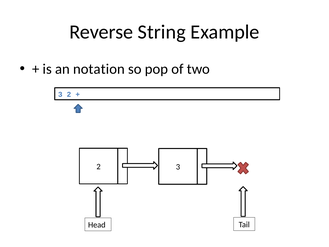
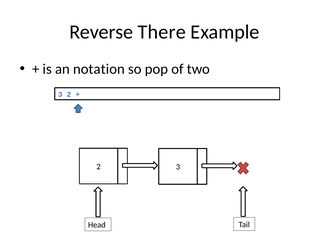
String: String -> There (162, 32)
